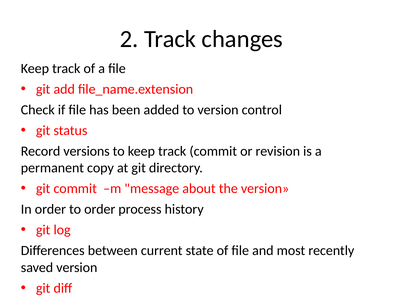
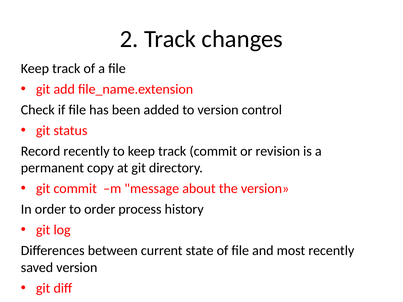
Record versions: versions -> recently (86, 151)
